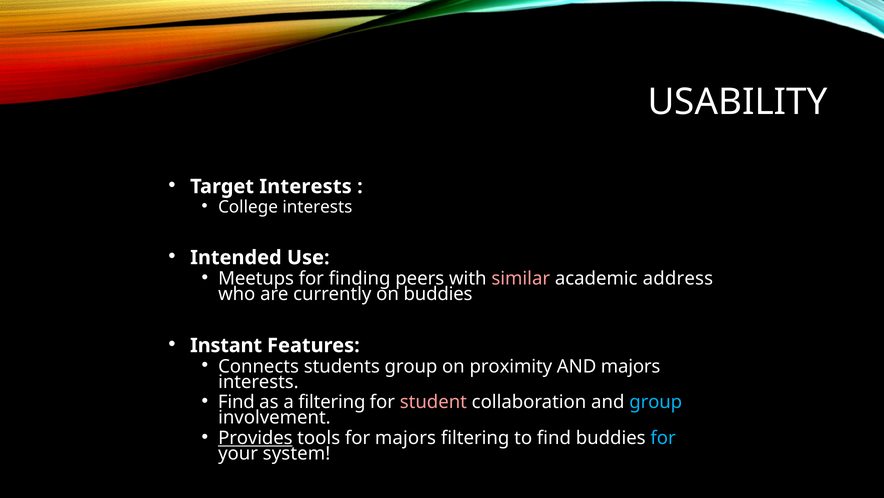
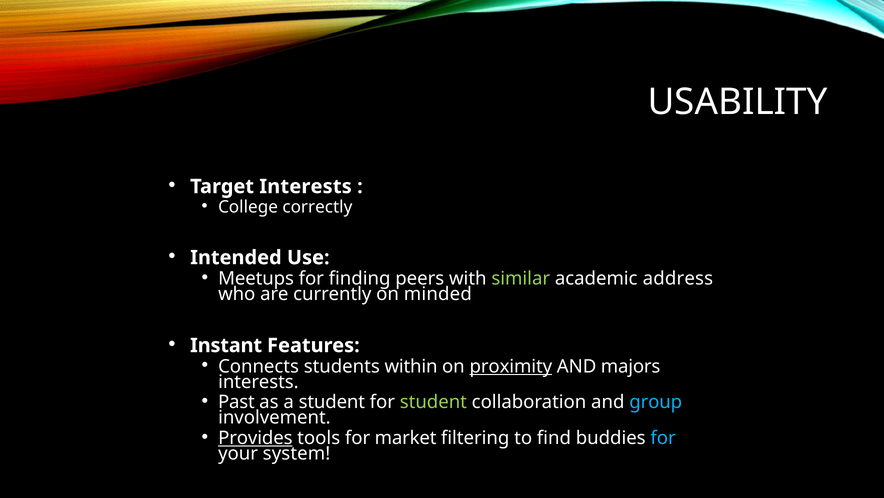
College interests: interests -> correctly (317, 207)
similar colour: pink -> light green (521, 278)
on buddies: buddies -> minded (438, 294)
students group: group -> within (411, 366)
proximity underline: none -> present (511, 366)
Find: Find -> Past (236, 402)
a filtering: filtering -> student (332, 402)
student colour: pink -> light green (433, 402)
for majors: majors -> market (406, 437)
